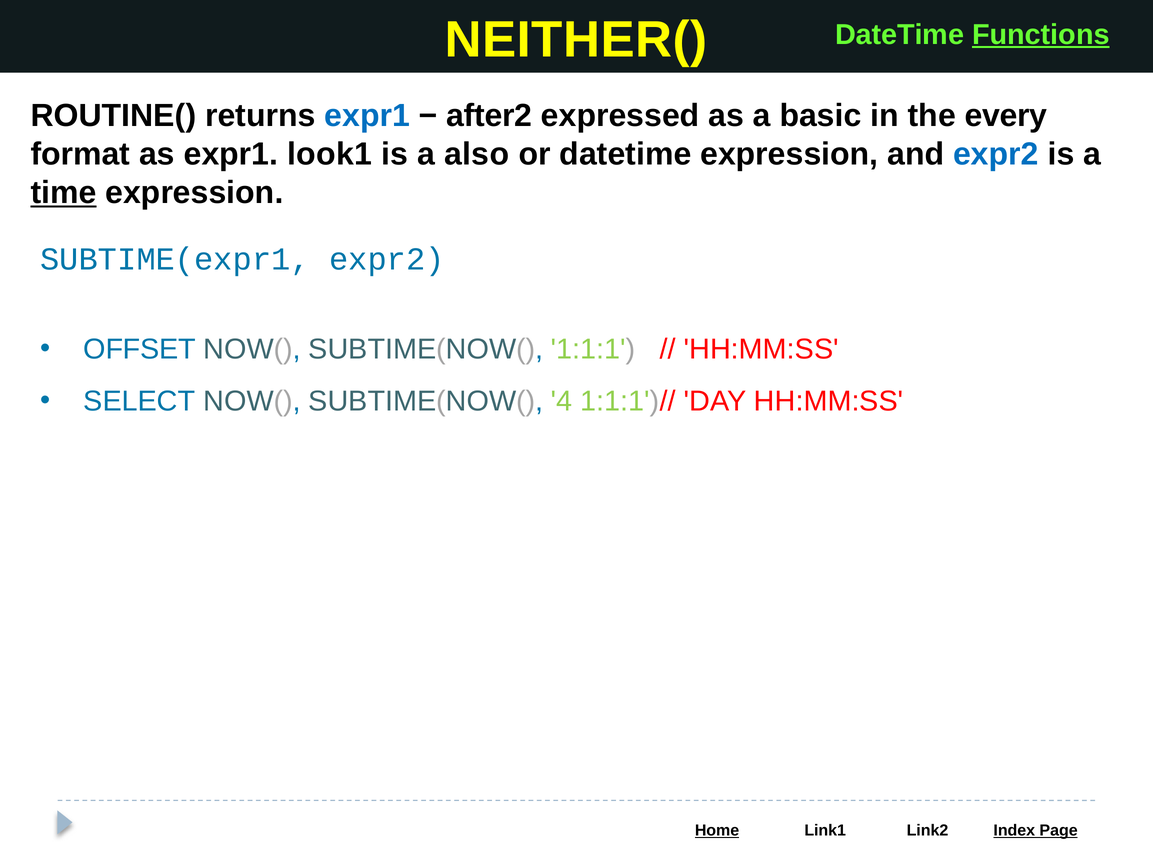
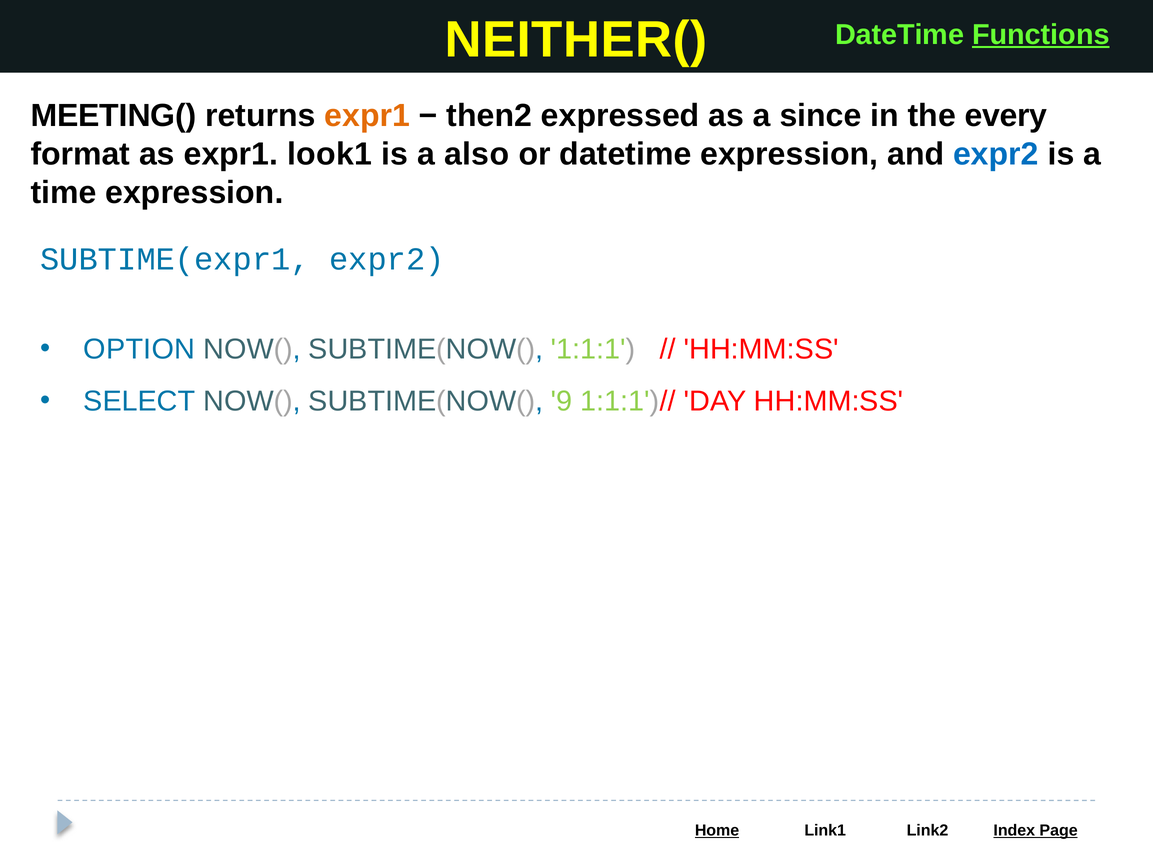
ROUTINE(: ROUTINE( -> MEETING( (113, 116)
expr1 colour: blue -> orange (367, 116)
after2: after2 -> then2 (489, 116)
basic: basic -> since (821, 116)
time underline: present -> none (63, 193)
OFFSET: OFFSET -> OPTION (139, 350)
4: 4 -> 9 (562, 402)
